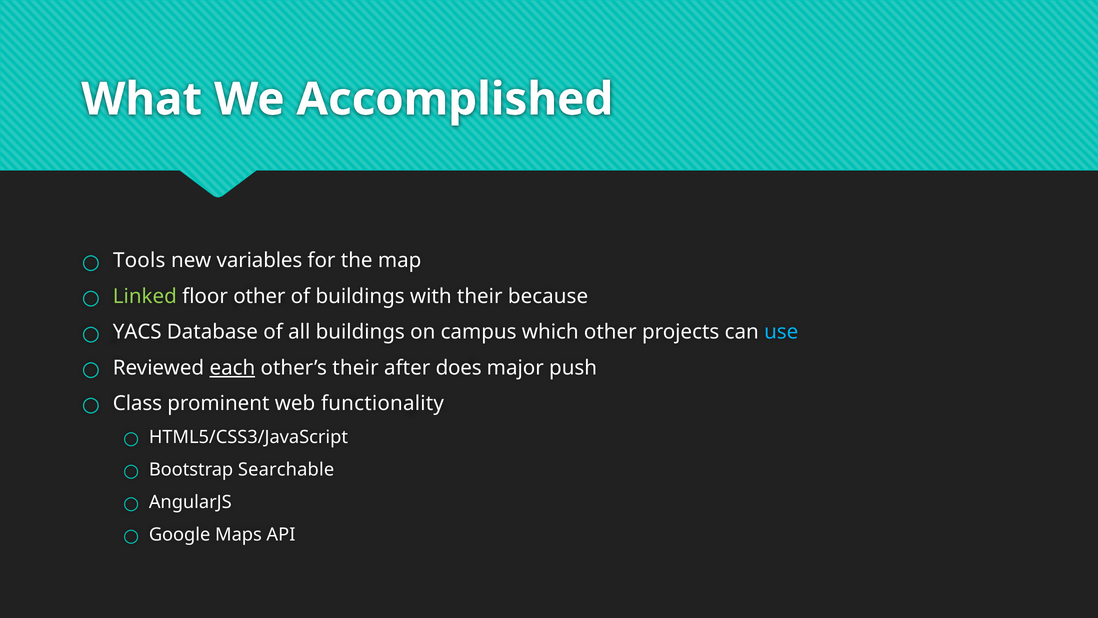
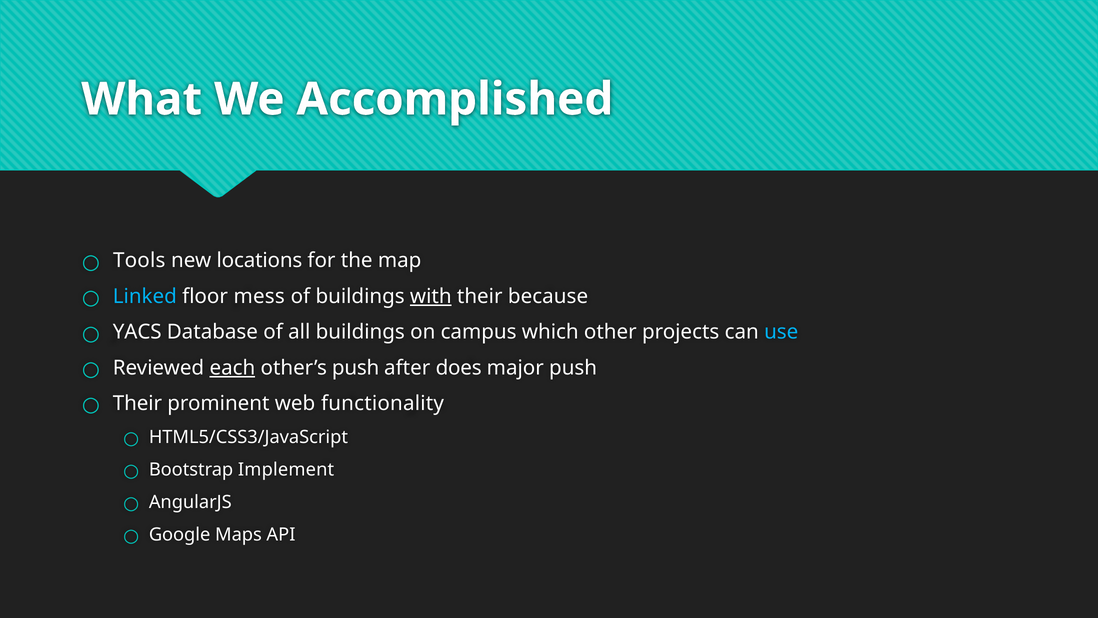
variables: variables -> locations (259, 260)
Linked colour: light green -> light blue (145, 296)
floor other: other -> mess (259, 296)
with underline: none -> present (431, 296)
other’s their: their -> push (356, 368)
Class: Class -> Their (137, 403)
Searchable: Searchable -> Implement (286, 469)
